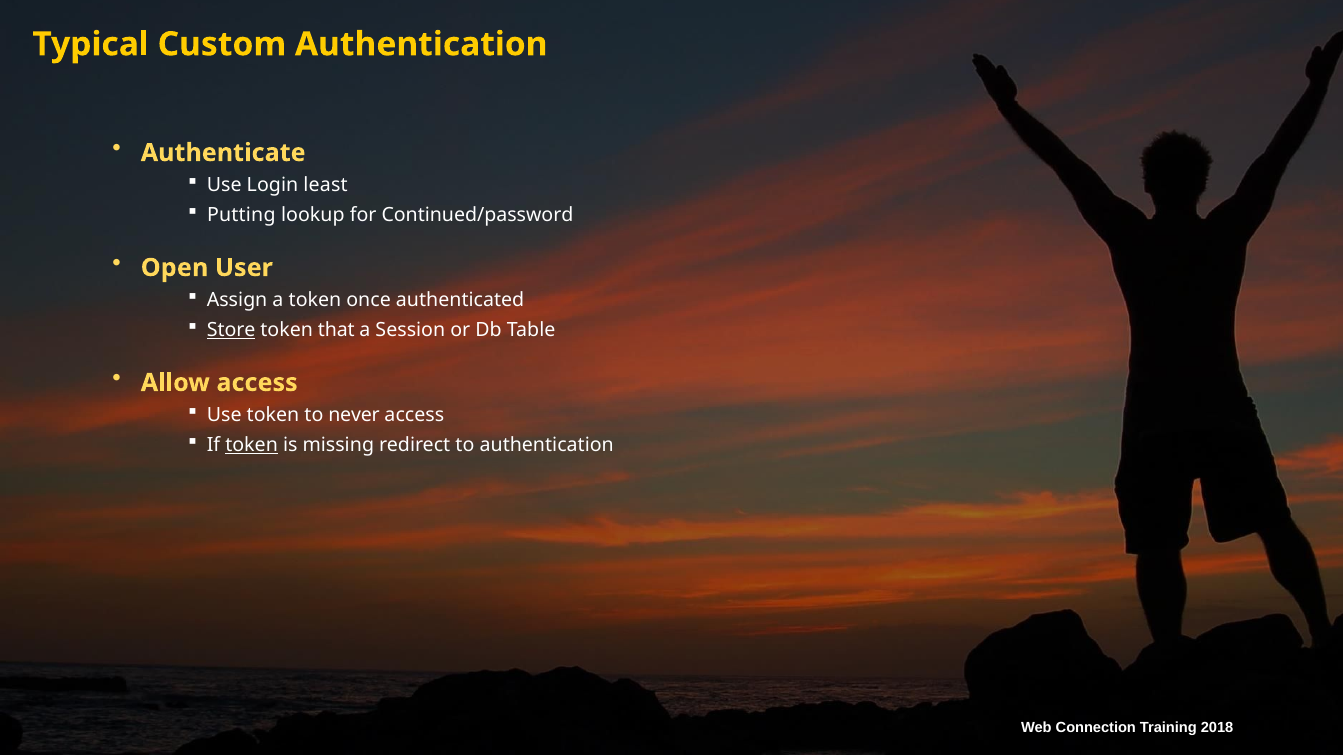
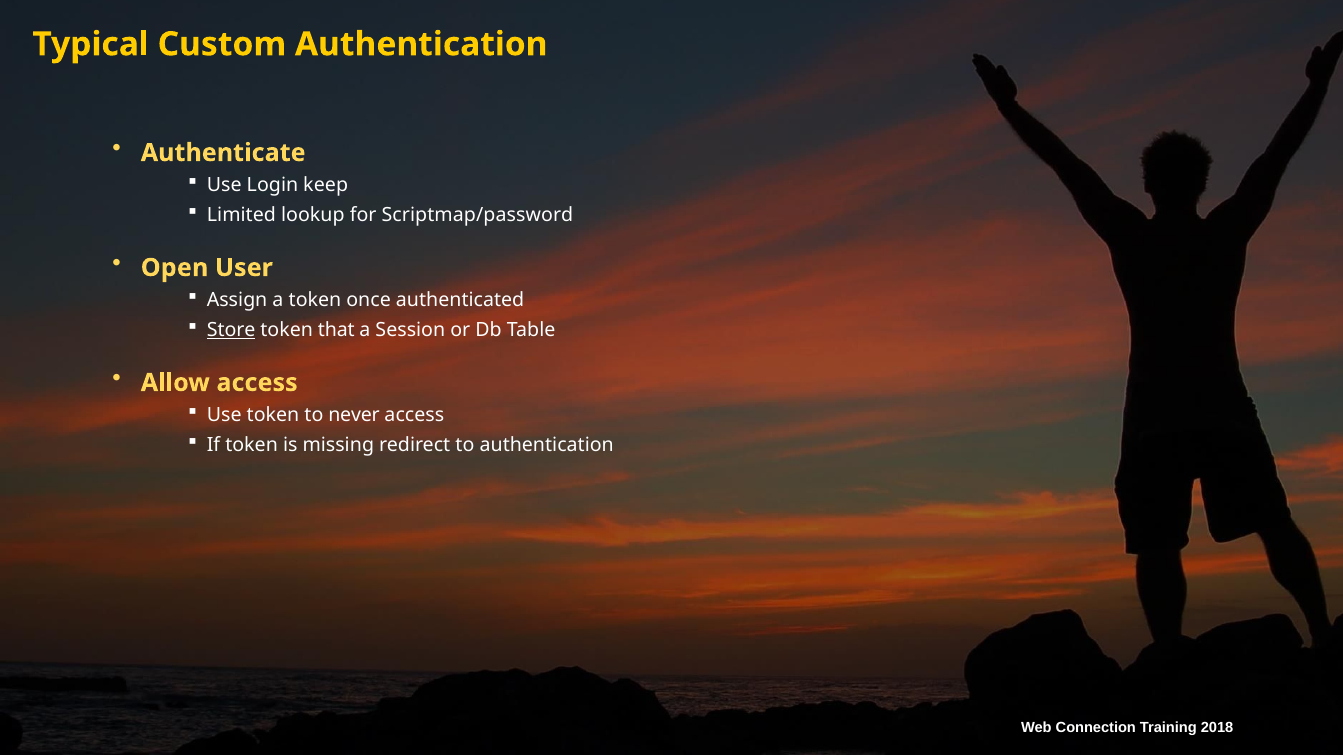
least: least -> keep (326, 186)
Putting: Putting -> Limited (241, 215)
Continued/password: Continued/password -> Scriptmap/password (477, 215)
token underline: present -> none (252, 446)
